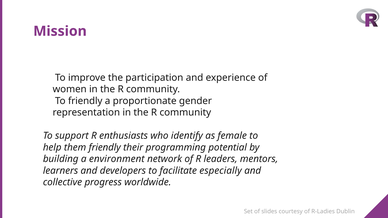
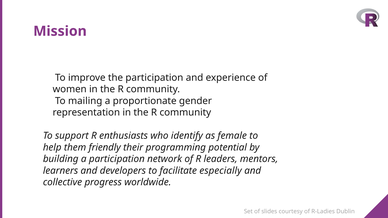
To friendly: friendly -> mailing (85, 101)
a environment: environment -> participation (117, 159)
